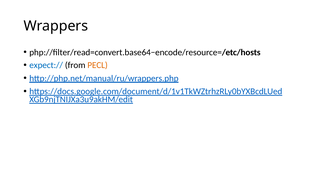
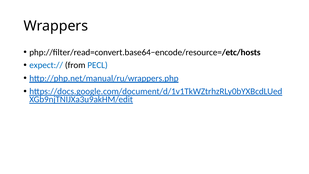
PECL colour: orange -> blue (98, 65)
